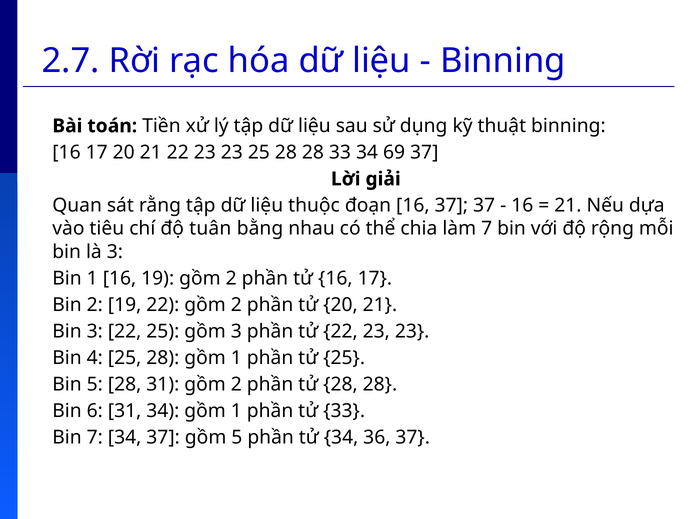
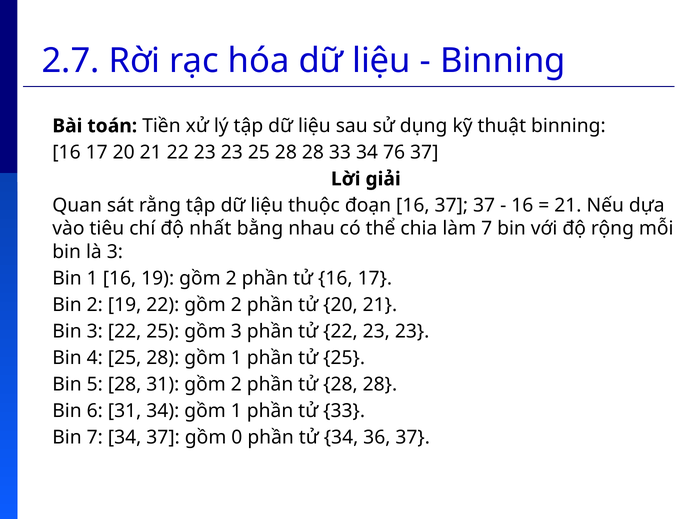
69: 69 -> 76 (394, 152)
tuân: tuân -> nhất (210, 229)
gồm 5: 5 -> 0 (237, 437)
